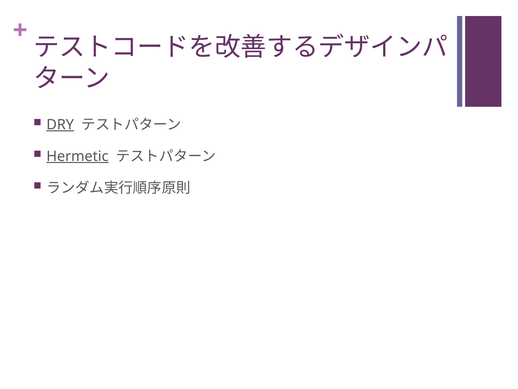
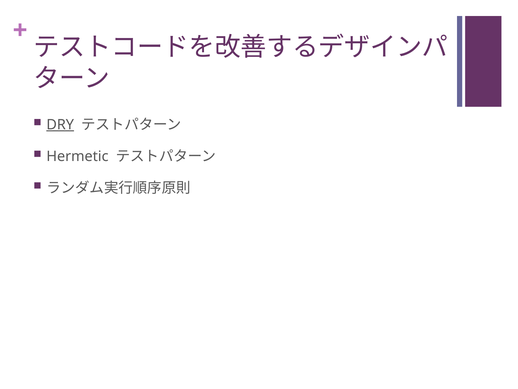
Hermetic underline: present -> none (77, 156)
